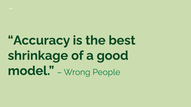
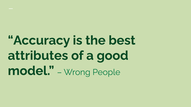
shrinkage: shrinkage -> attributes (38, 56)
